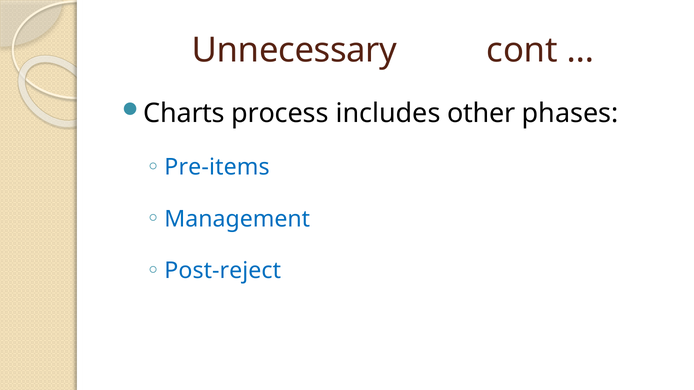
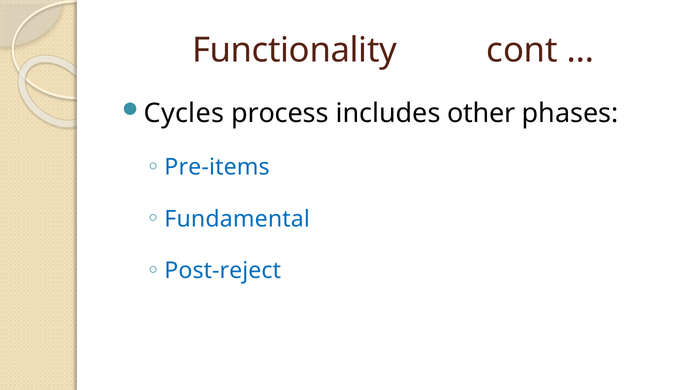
Unnecessary: Unnecessary -> Functionality (294, 51)
Charts: Charts -> Cycles (184, 114)
Management: Management -> Fundamental (237, 219)
